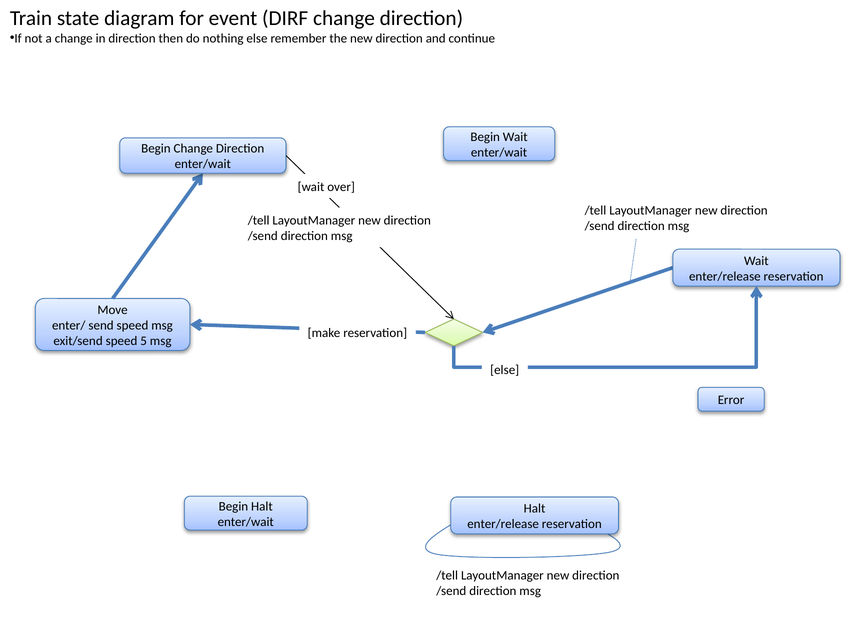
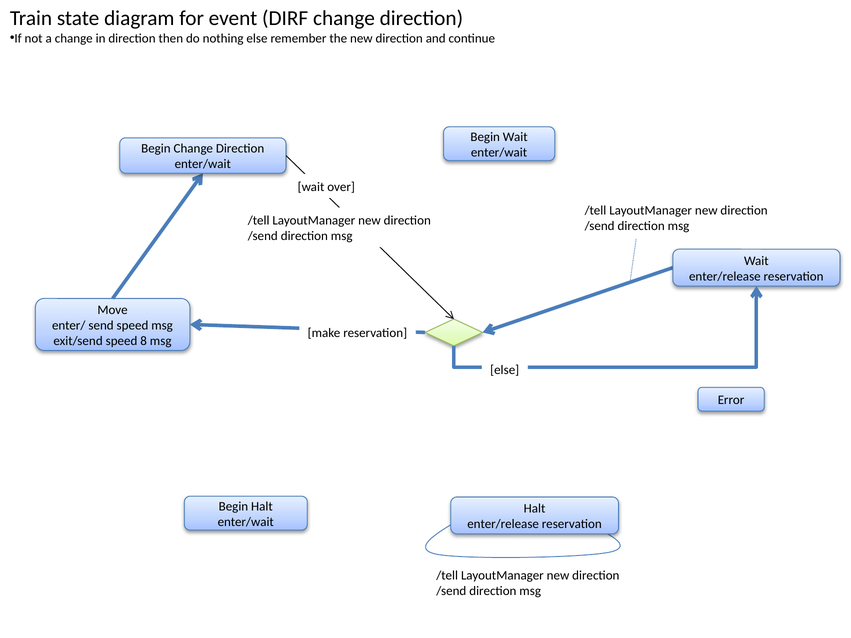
5: 5 -> 8 (144, 341)
